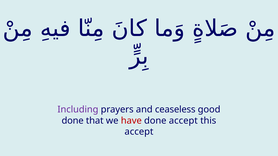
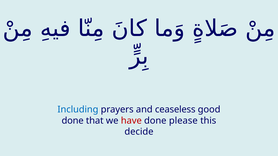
Including colour: purple -> blue (78, 110)
done accept: accept -> please (183, 121)
accept: accept -> decide (139, 132)
